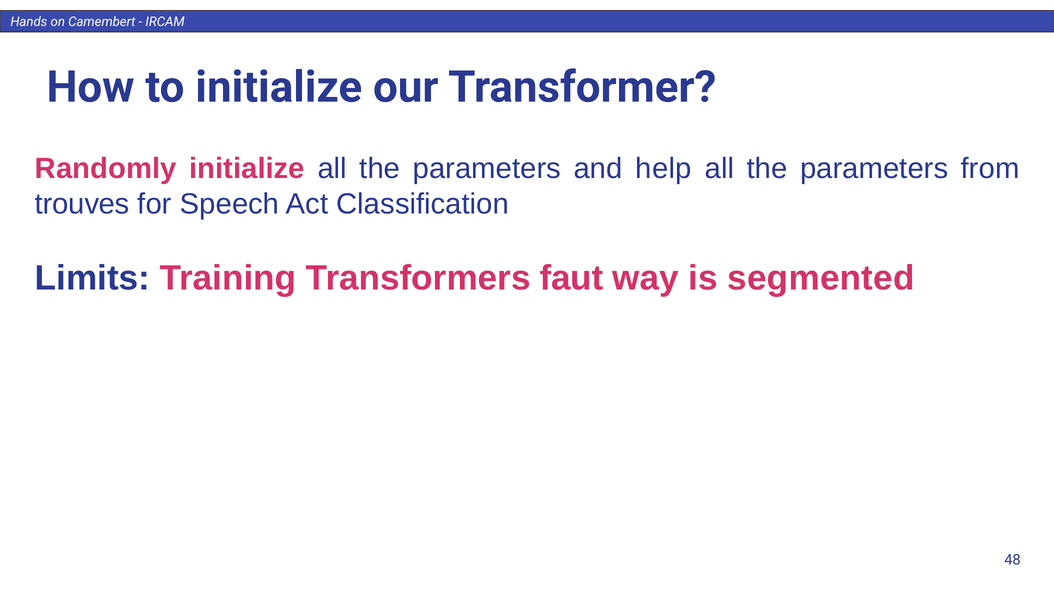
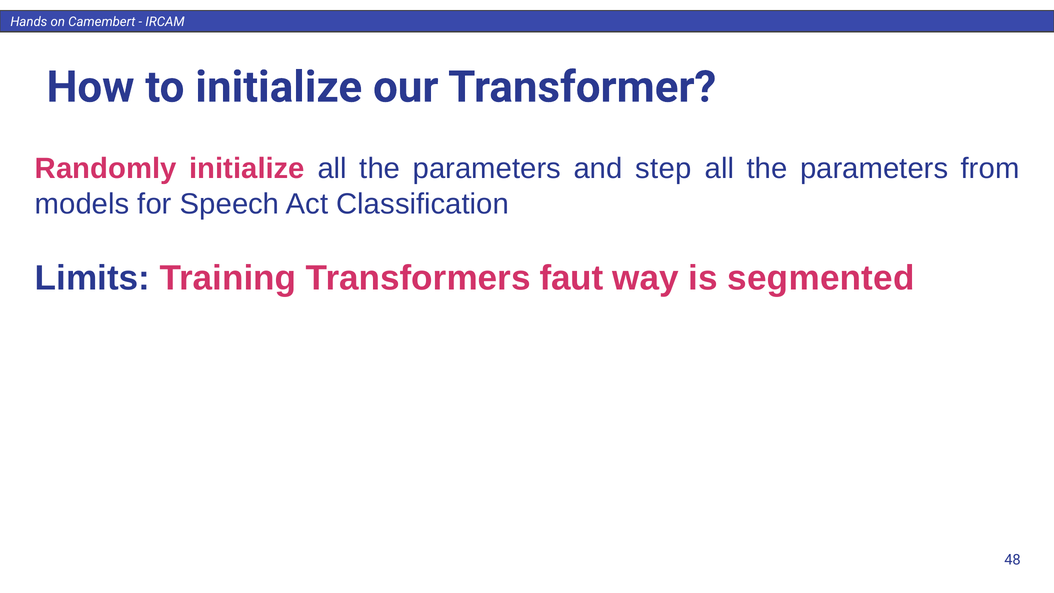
help: help -> step (664, 169)
trouves: trouves -> models (82, 204)
